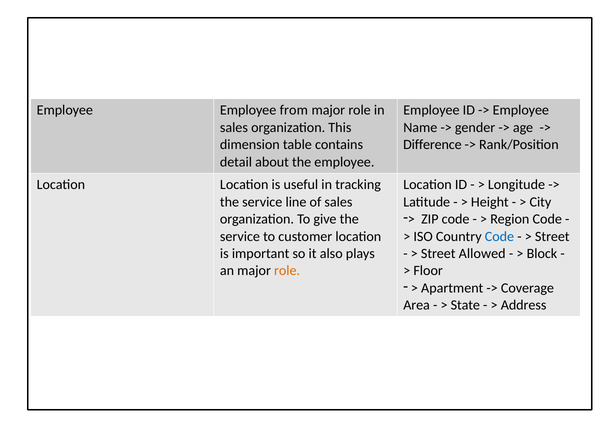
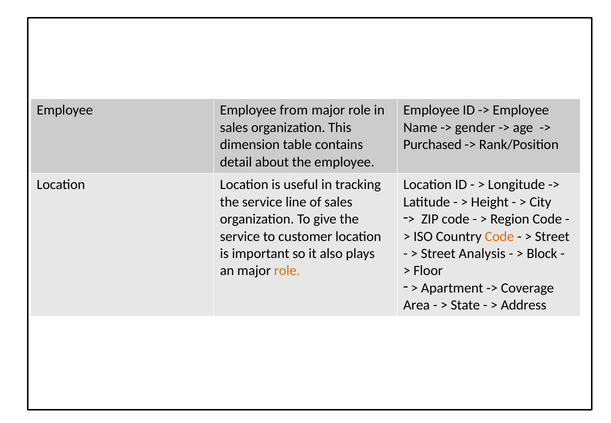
Difference: Difference -> Purchased (432, 145)
Code colour: blue -> orange (499, 236)
Allowed: Allowed -> Analysis (482, 254)
